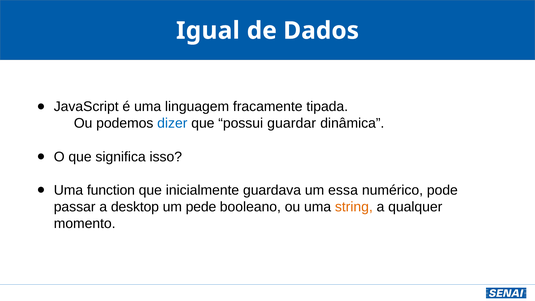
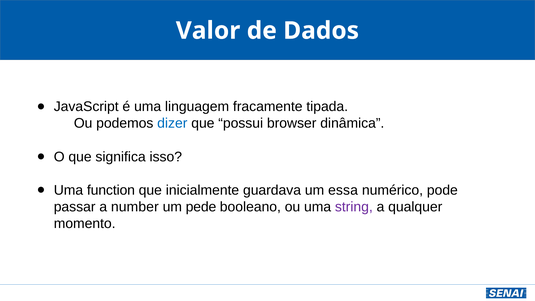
Igual: Igual -> Valor (208, 31)
guardar: guardar -> browser (292, 123)
desktop: desktop -> number (135, 207)
string colour: orange -> purple (354, 207)
